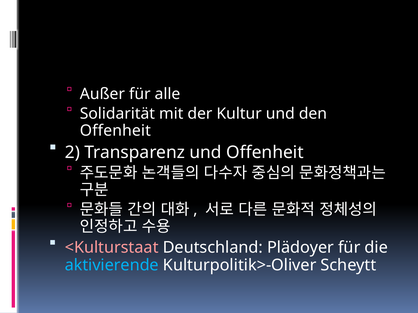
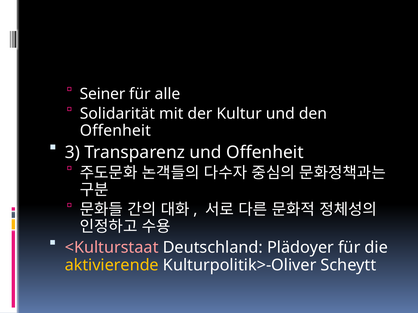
Außer: Außer -> Seiner (102, 94)
2: 2 -> 3 (72, 153)
aktivierende colour: light blue -> yellow (112, 266)
